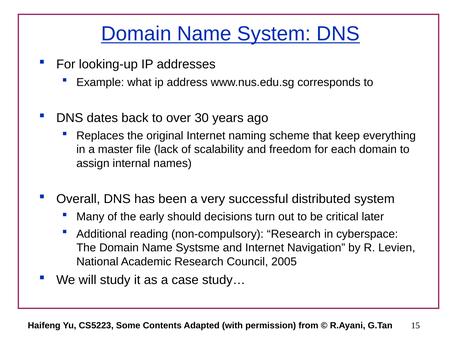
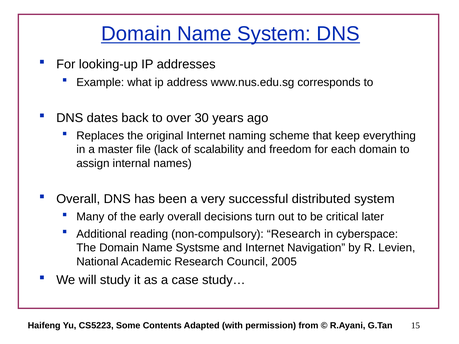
early should: should -> overall (184, 217)
